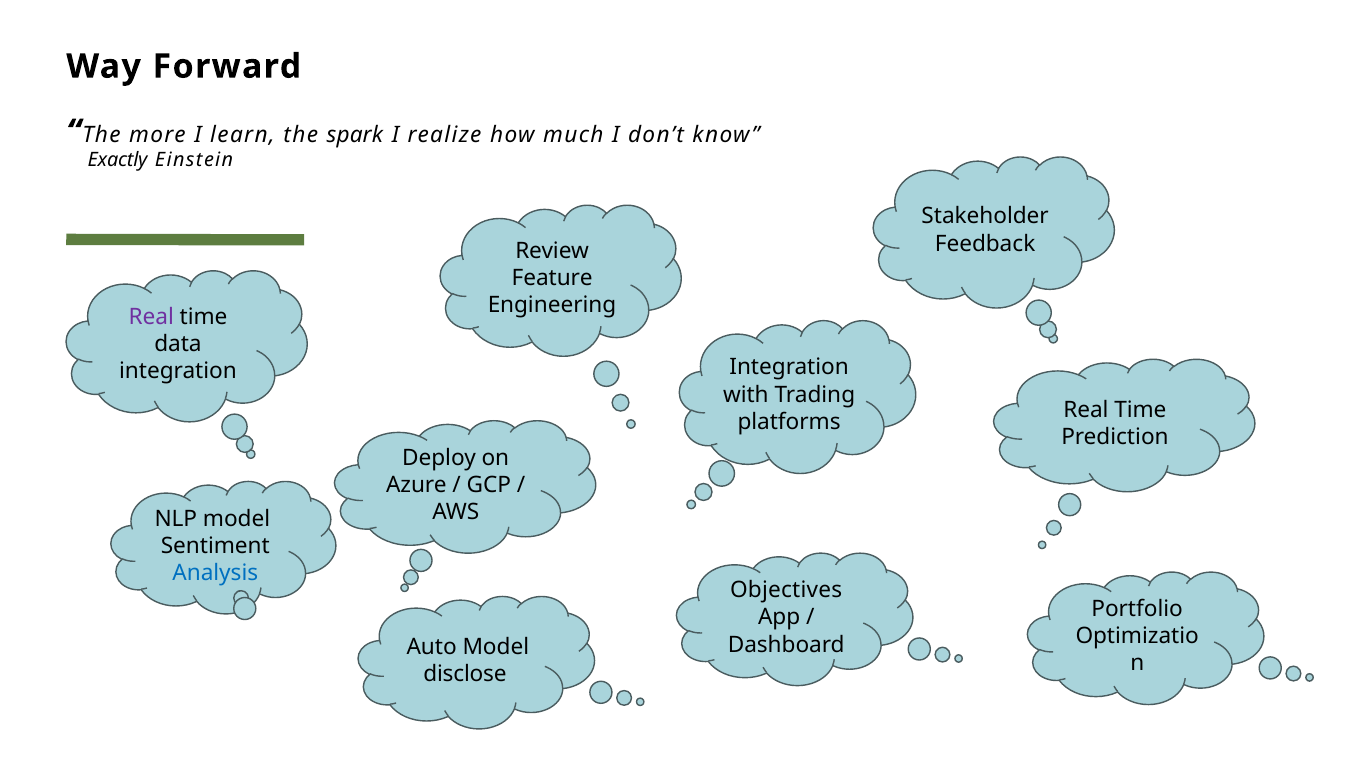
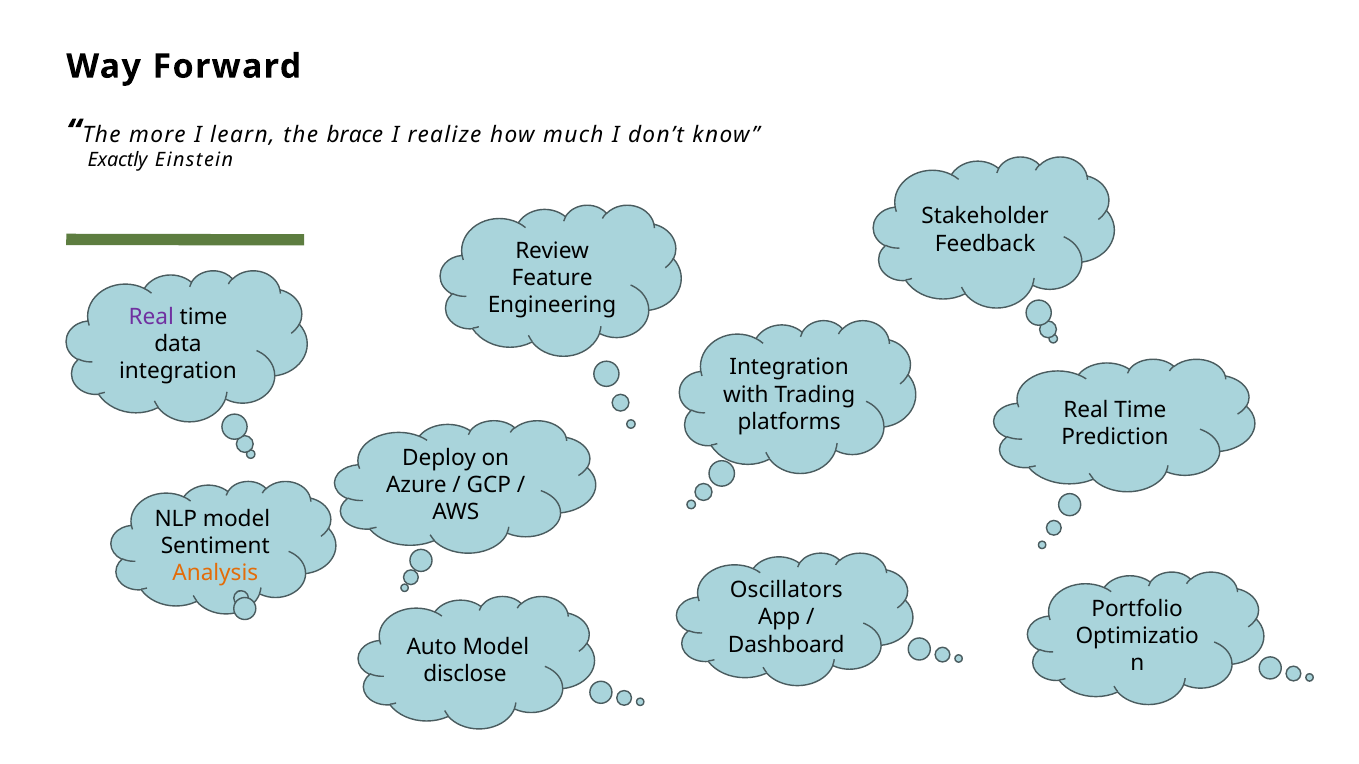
spark: spark -> brace (355, 136)
Analysis colour: blue -> orange (215, 573)
Objectives: Objectives -> Oscillators (786, 591)
